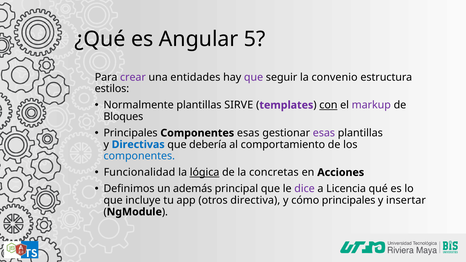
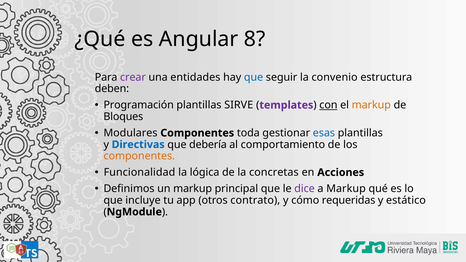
5: 5 -> 8 (255, 39)
que colour: purple -> blue (254, 77)
estilos: estilos -> deben (112, 89)
Normalmente: Normalmente -> Programación (139, 105)
markup colour: purple -> orange (371, 105)
Principales: Principales -> Modulares (131, 133)
Componentes esas: esas -> toda (248, 133)
esas colour: purple -> blue (324, 133)
componentes colour: blue -> orange (139, 156)
lógica underline: present -> none (205, 173)
un además: además -> markup (193, 189)
a Licencia: Licencia -> Markup (346, 189)
directiva: directiva -> contrato (255, 200)
cómo principales: principales -> requeridas (349, 200)
insertar: insertar -> estático (406, 200)
